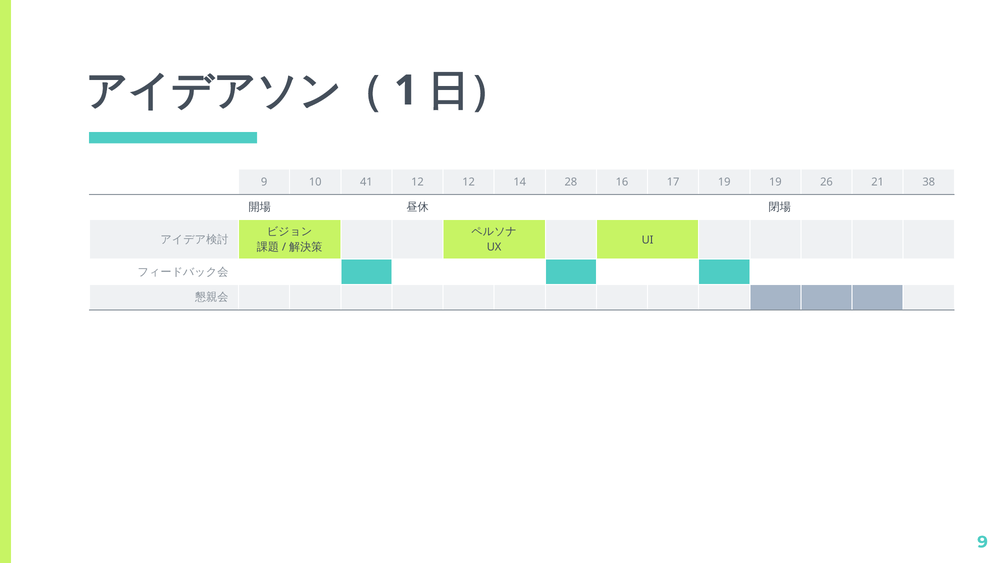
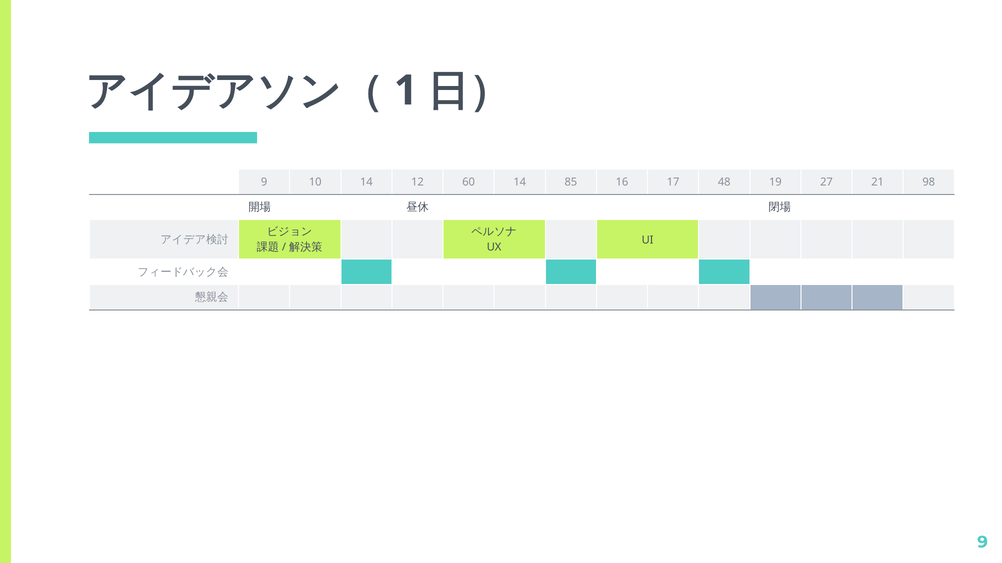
10 41: 41 -> 14 (366, 183)
12 12: 12 -> 60 (469, 183)
28: 28 -> 85 (571, 183)
17 19: 19 -> 48 (724, 183)
26: 26 -> 27 (826, 183)
38: 38 -> 98 (929, 183)
